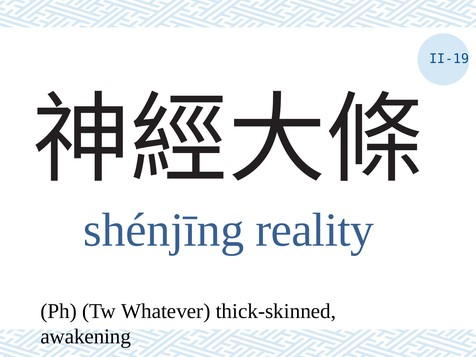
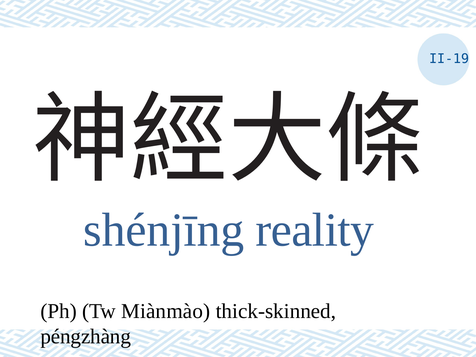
Whatever: Whatever -> Miànmào (166, 311)
awakening: awakening -> péngzhàng (86, 337)
